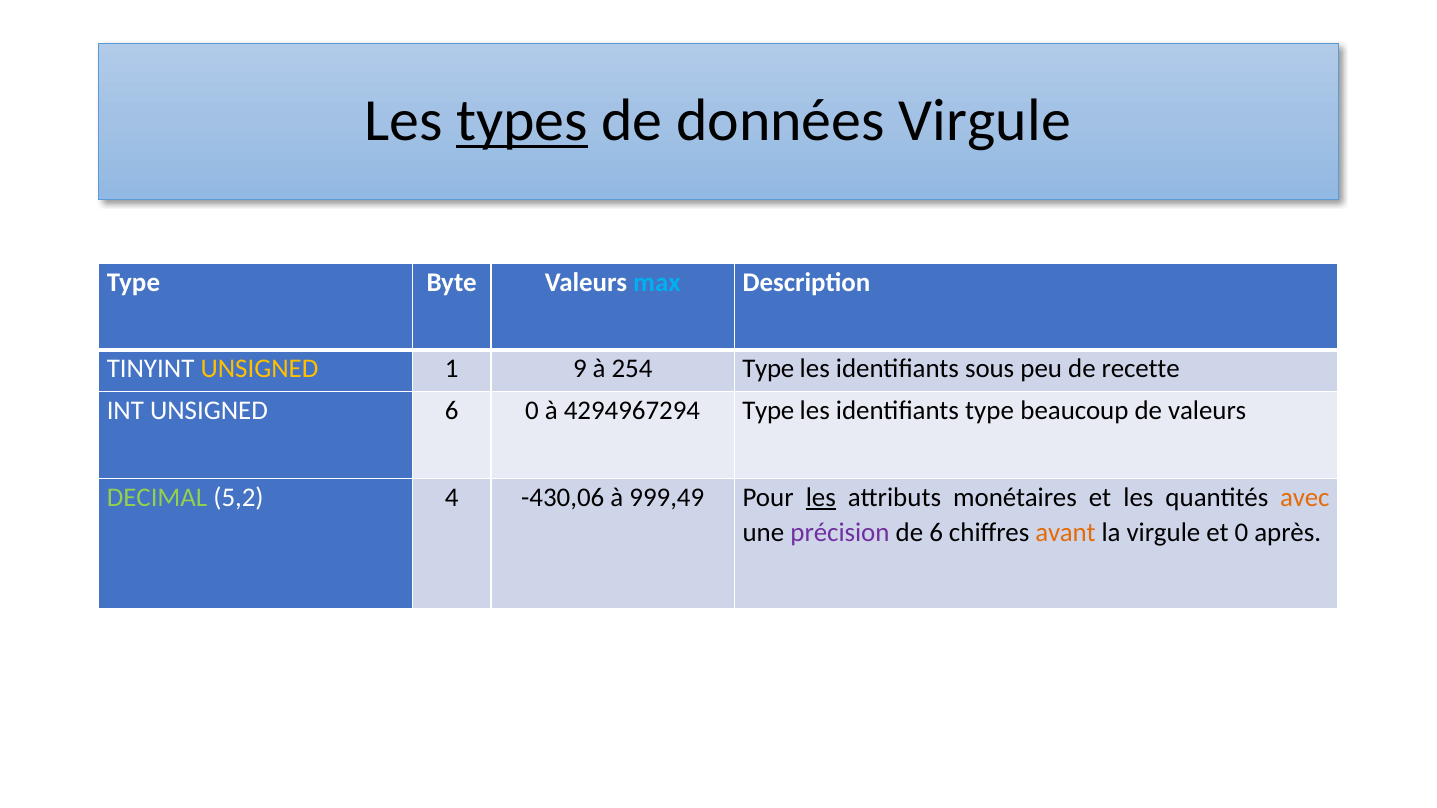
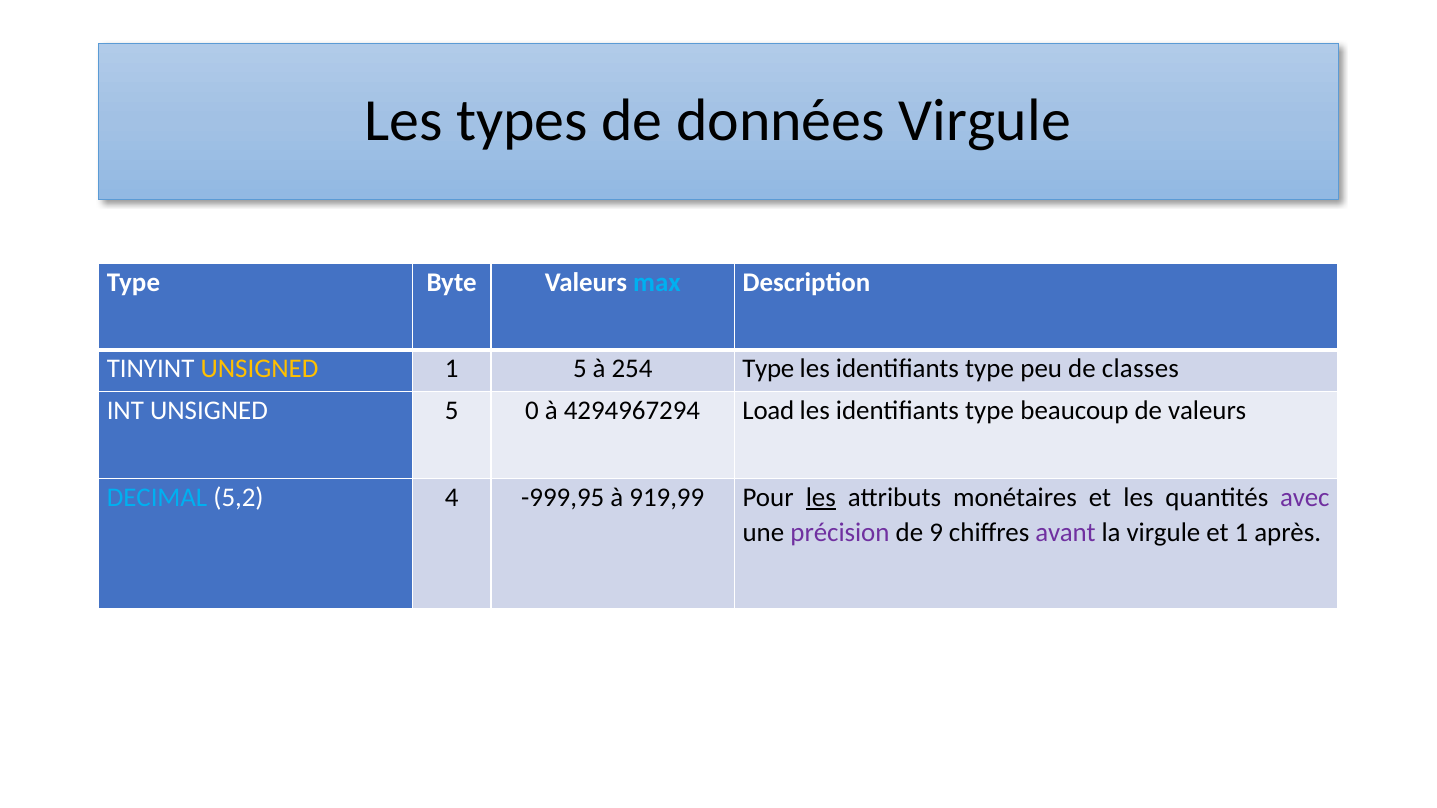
types underline: present -> none (522, 121)
1 9: 9 -> 5 (580, 369)
sous: sous -> type (990, 369)
recette: recette -> classes (1140, 369)
UNSIGNED 6: 6 -> 5 (452, 411)
4294967294 Type: Type -> Load (768, 411)
DECIMAL colour: light green -> light blue (157, 497)
-430,06: -430,06 -> -999,95 (563, 497)
999,49: 999,49 -> 919,99 (667, 497)
avec colour: orange -> purple (1305, 497)
de 6: 6 -> 9 (936, 533)
avant colour: orange -> purple (1065, 533)
et 0: 0 -> 1 (1241, 533)
